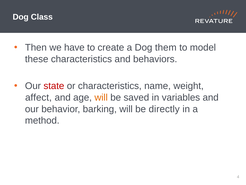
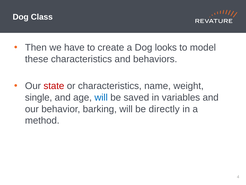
them: them -> looks (166, 47)
affect: affect -> single (39, 97)
will colour: orange -> blue (101, 97)
